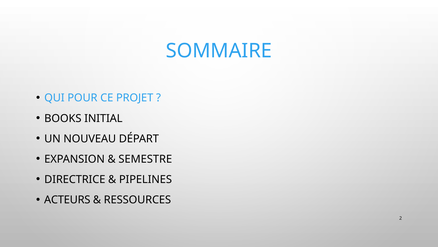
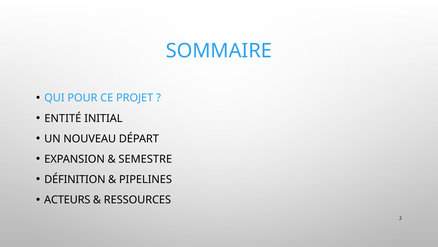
BOOKS: BOOKS -> ENTITÉ (63, 118)
DIRECTRICE: DIRECTRICE -> DÉFINITION (75, 179)
